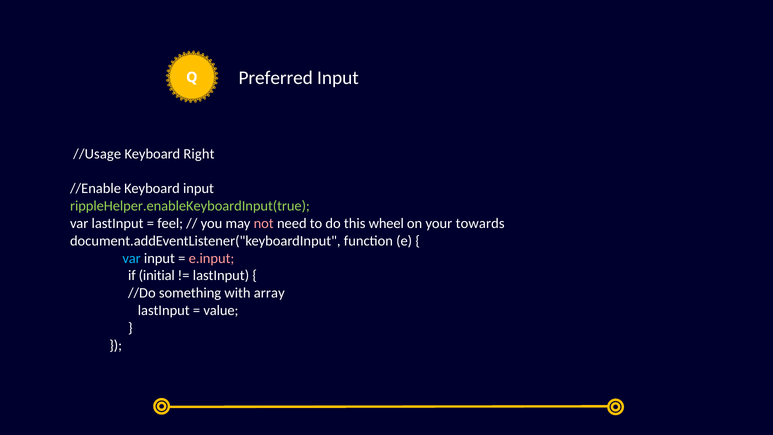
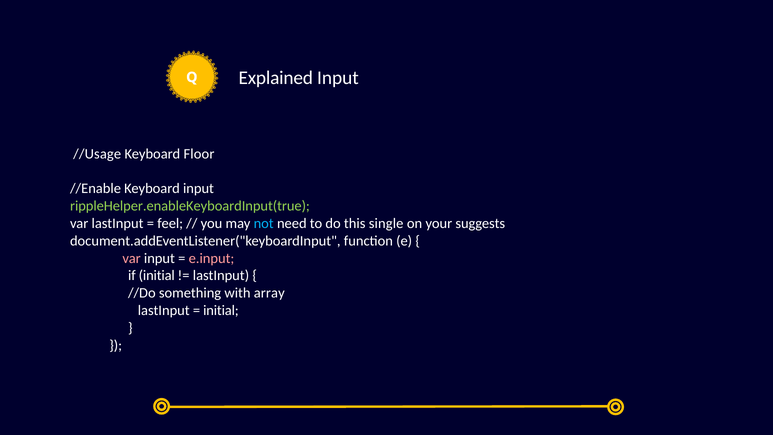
Preferred: Preferred -> Explained (276, 78)
Right: Right -> Floor (199, 154)
not colour: pink -> light blue (264, 223)
wheel: wheel -> single (386, 223)
towards: towards -> suggests (480, 223)
var colour: light blue -> pink (132, 258)
value: value -> initial (221, 310)
